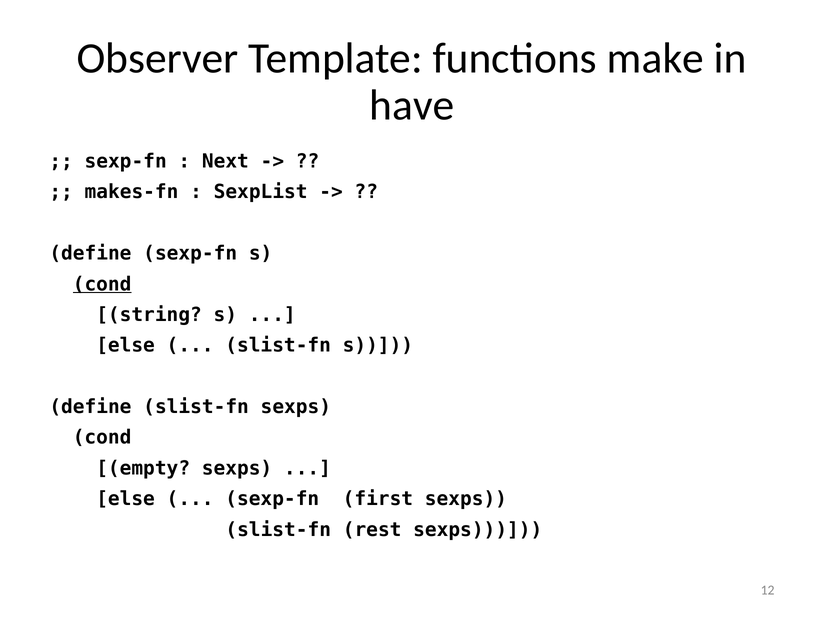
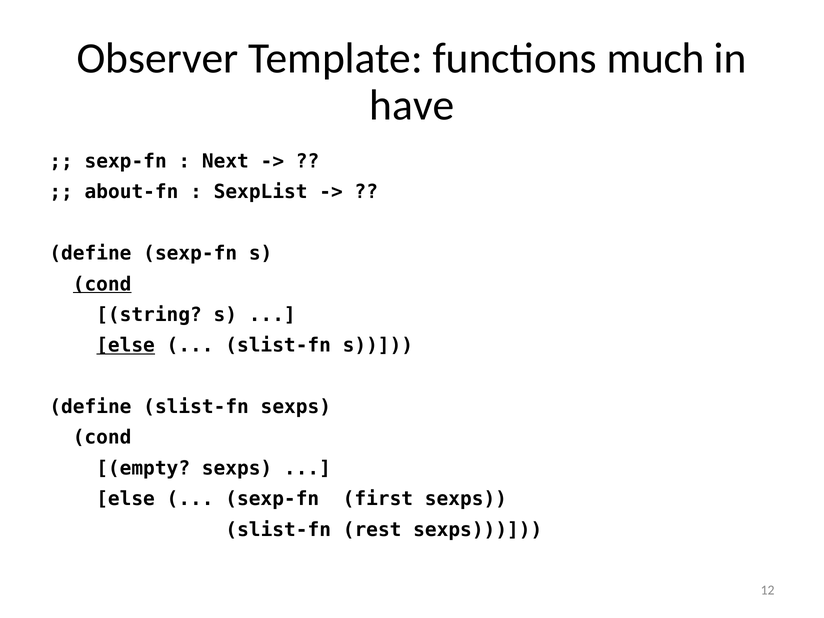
make: make -> much (656, 58)
makes-fn: makes-fn -> about-fn (131, 192)
else underline: none -> present (126, 345)
